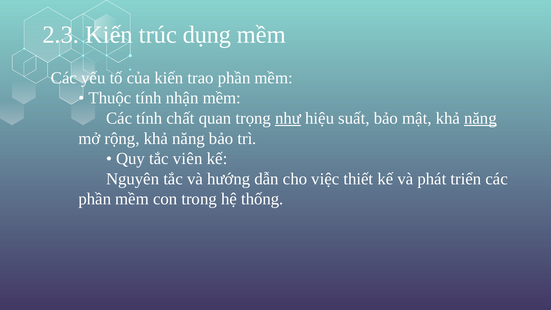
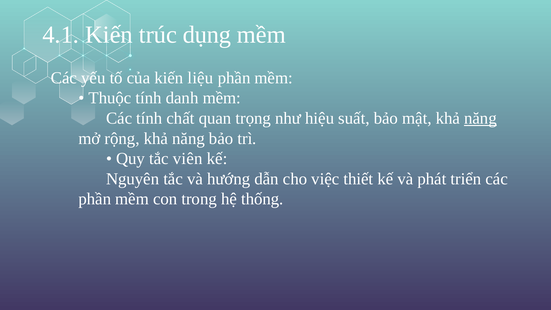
2.3: 2.3 -> 4.1 (61, 35)
trao: trao -> liệu (200, 78)
nhận: nhận -> danh (182, 98)
như underline: present -> none (288, 118)
